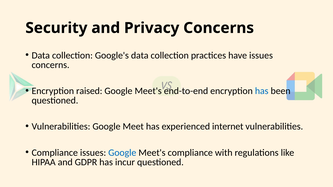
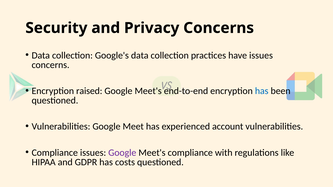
internet: internet -> account (228, 127)
Google colour: blue -> purple (122, 153)
incur: incur -> costs (125, 162)
